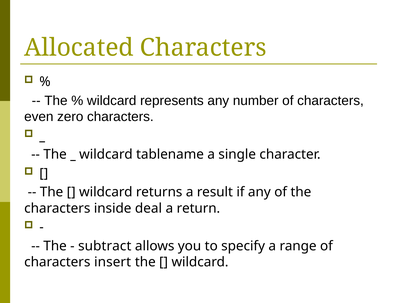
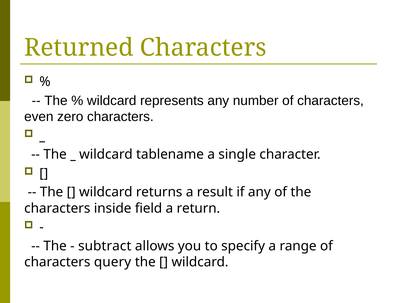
Allocated: Allocated -> Returned (79, 48)
deal: deal -> field (149, 208)
insert: insert -> query (113, 262)
